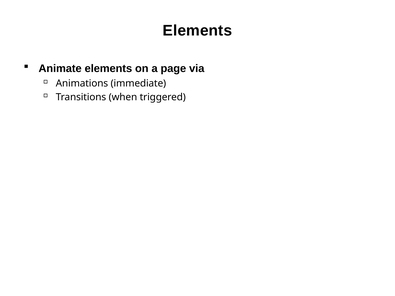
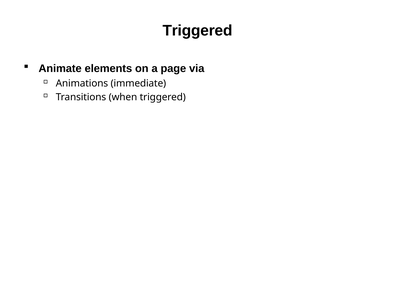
Elements: Elements -> Triggered (198, 31)
